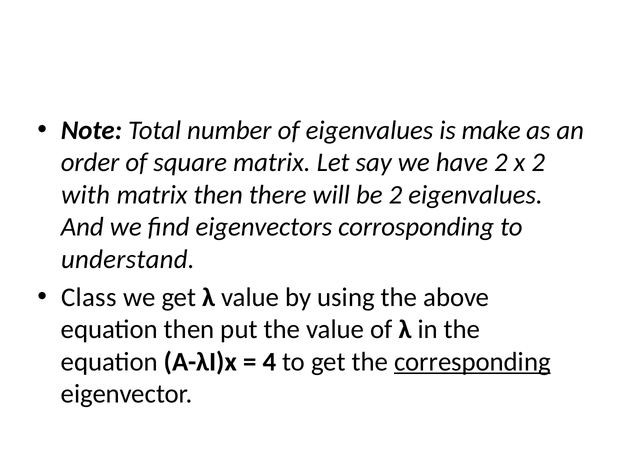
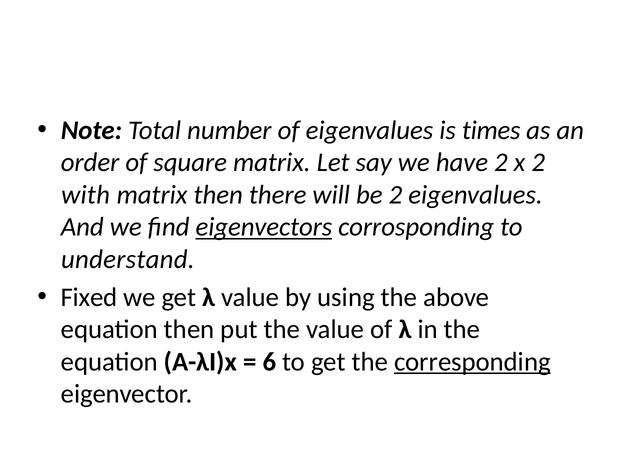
make: make -> times (491, 130)
eigenvectors underline: none -> present (264, 227)
Class: Class -> Fixed (89, 297)
4: 4 -> 6 (269, 361)
